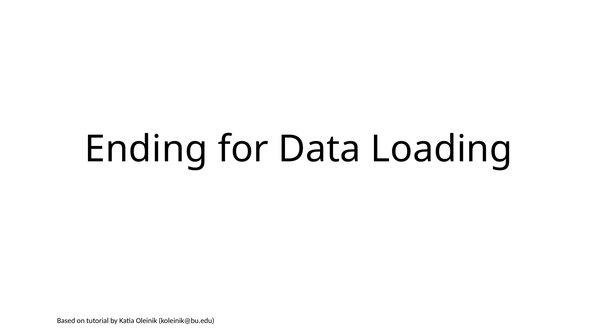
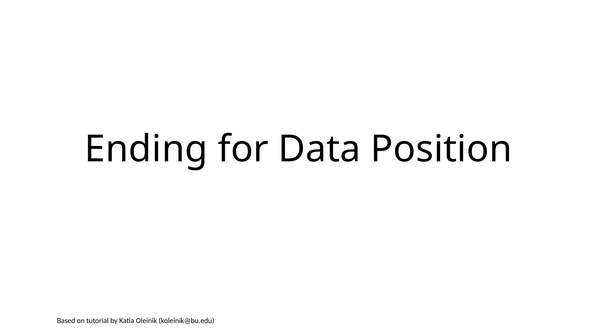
Loading: Loading -> Position (441, 149)
